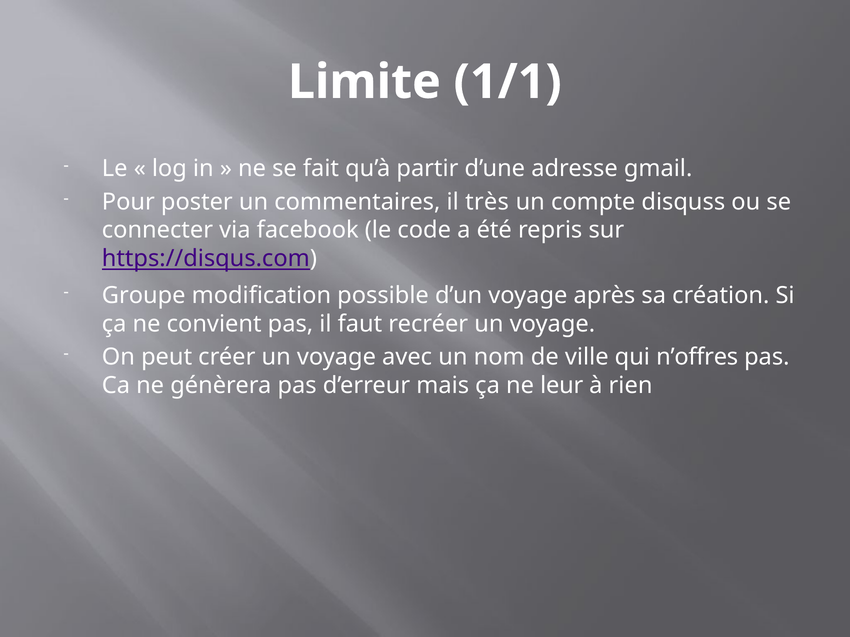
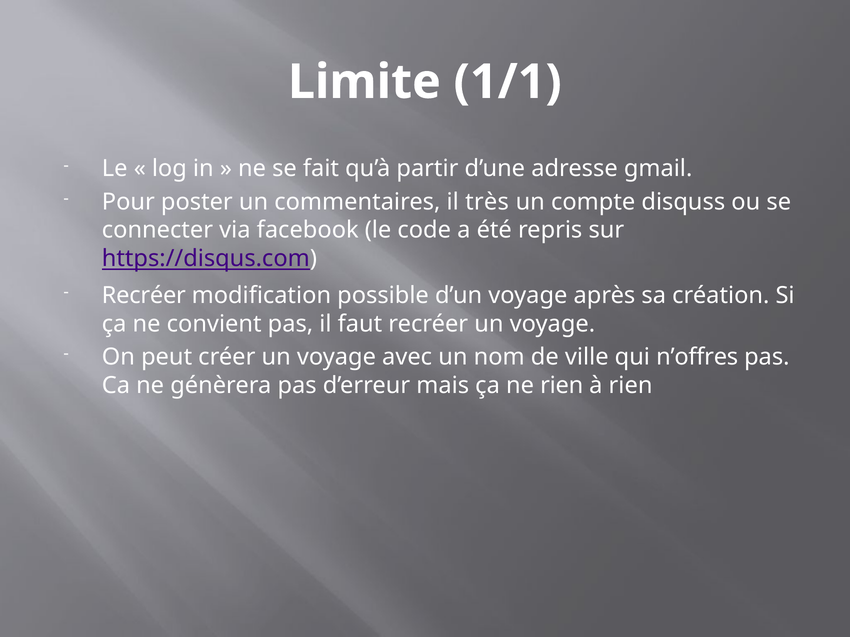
Groupe: Groupe -> Recréer (144, 296)
ne leur: leur -> rien (562, 386)
